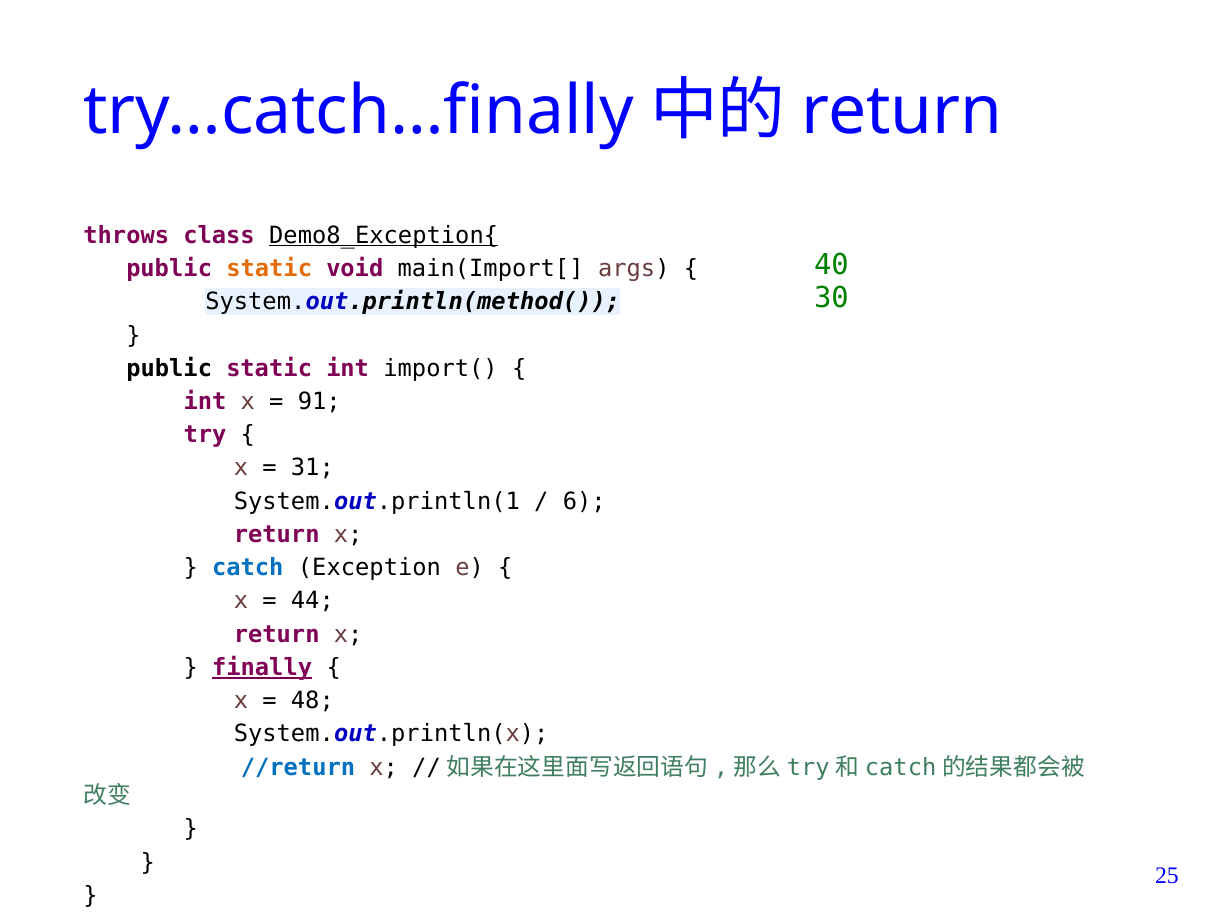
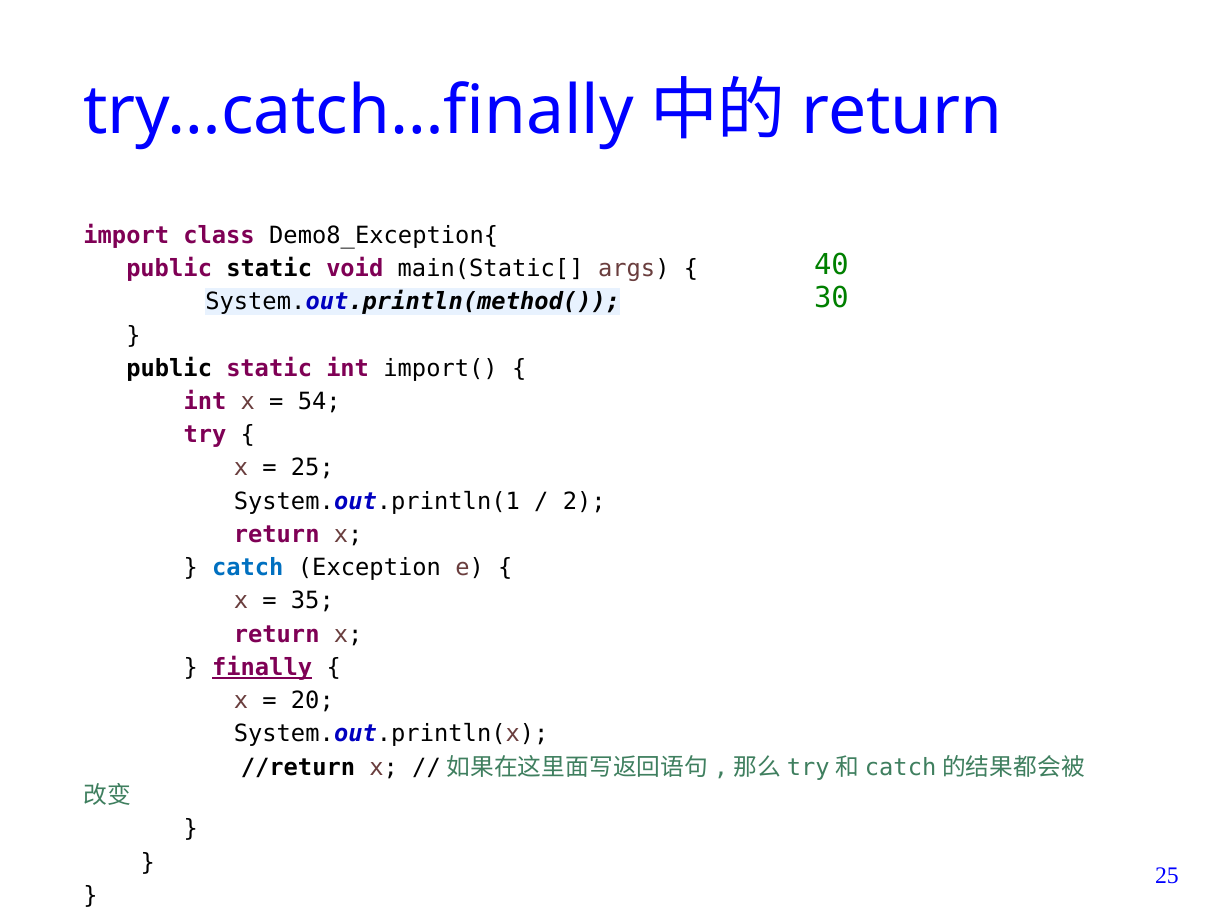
throws: throws -> import (126, 235)
Demo8_Exception{ underline: present -> none (384, 235)
static colour: orange -> black (269, 269)
main(Import[: main(Import[ -> main(Static[ (491, 269)
91: 91 -> 54 (319, 402)
31: 31 -> 25 (312, 468)
6: 6 -> 2 (584, 501)
44: 44 -> 35 (312, 601)
48: 48 -> 20 (312, 701)
//return colour: blue -> black (298, 767)
